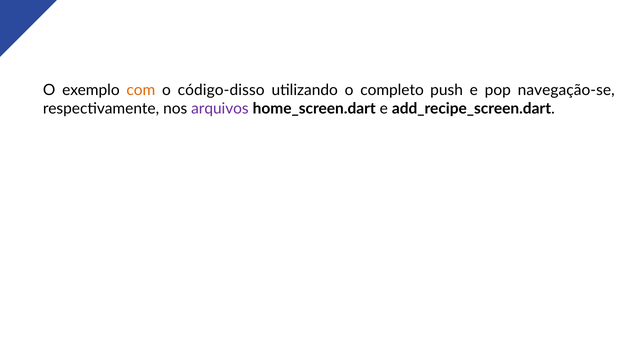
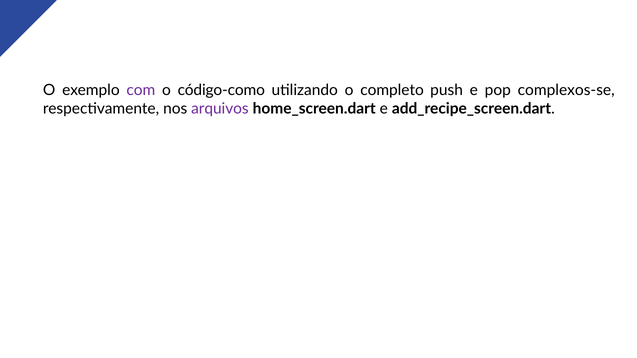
com colour: orange -> purple (141, 90)
código-disso: código-disso -> código-como (221, 90)
navegação-se: navegação-se -> complexos-se (566, 90)
